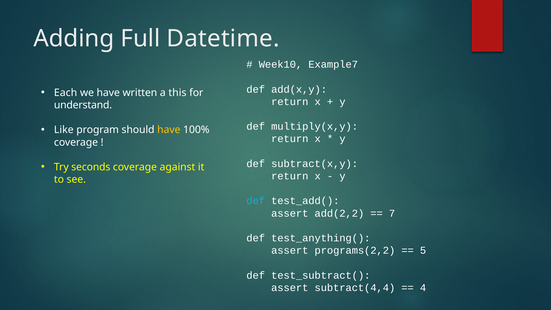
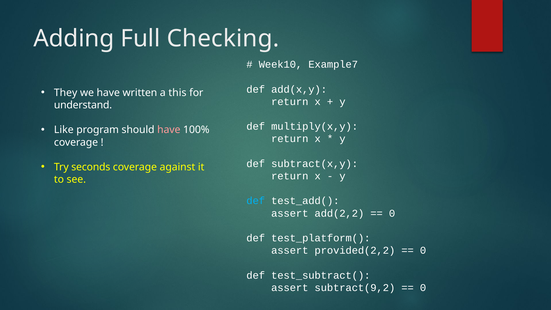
Datetime: Datetime -> Checking (223, 39)
Each: Each -> They (66, 93)
have colour: yellow -> pink (169, 130)
7: 7 -> 0 (392, 213)
test_anything(: test_anything( -> test_platform( (321, 238)
programs(2,2: programs(2,2 -> provided(2,2 (355, 250)
5: 5 -> 0 (423, 250)
subtract(4,4: subtract(4,4 -> subtract(9,2 (355, 288)
4: 4 -> 0 (423, 288)
